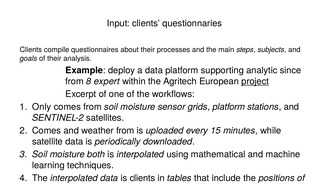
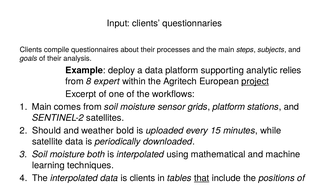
since: since -> relies (291, 70)
Only: Only -> Main (42, 107)
Comes: Comes -> Should (47, 131)
weather from: from -> bold (125, 131)
that underline: none -> present (202, 178)
